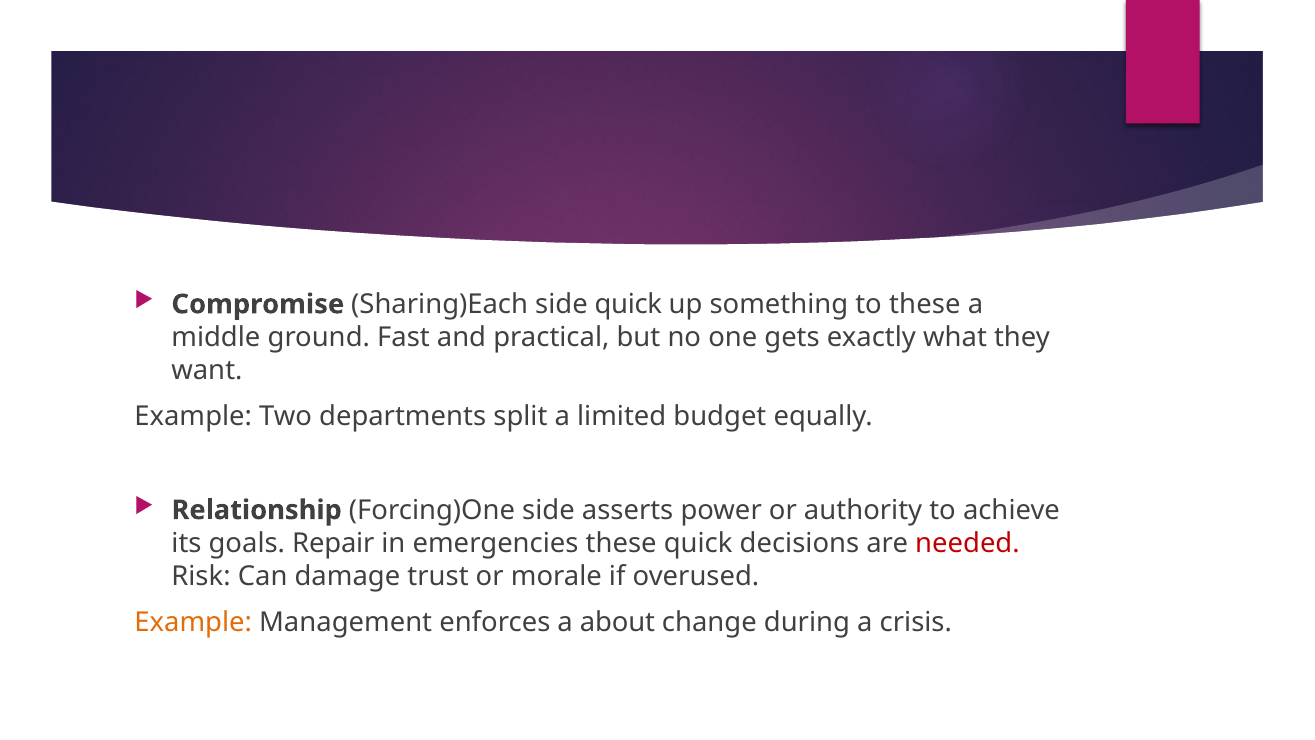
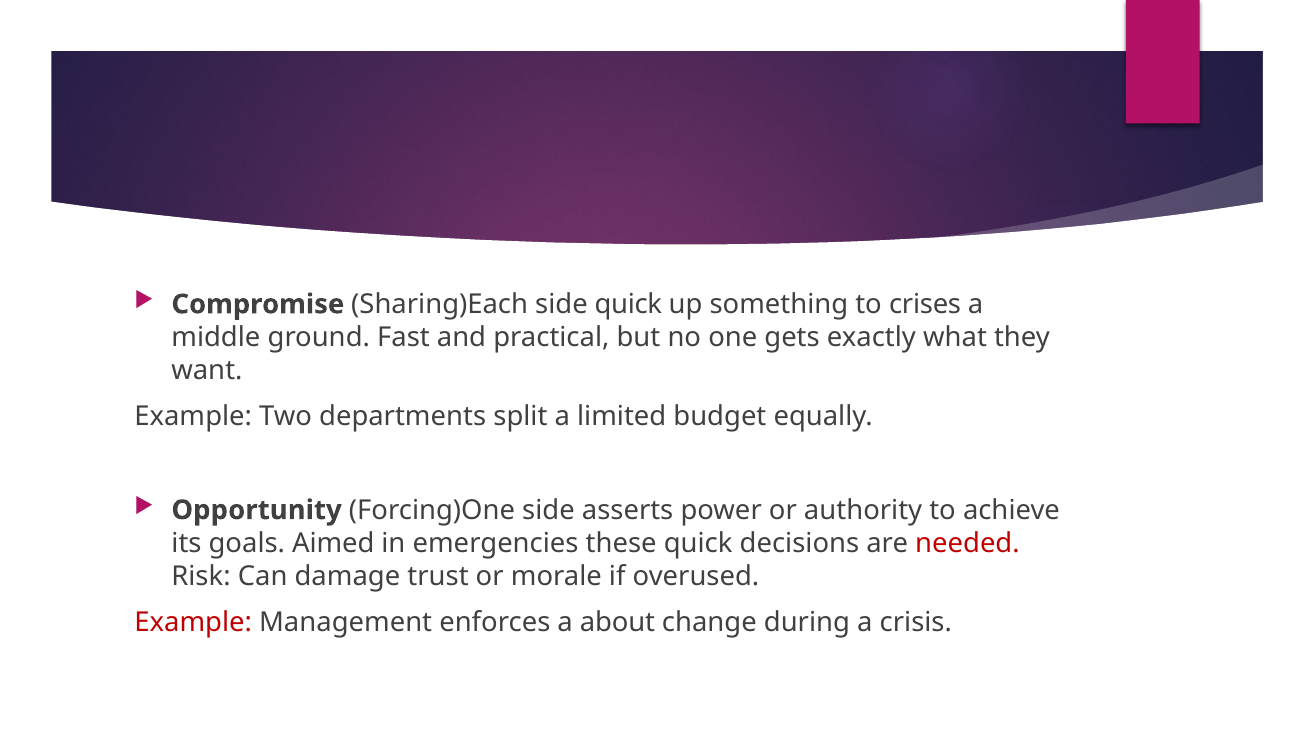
to these: these -> crises (925, 304)
Relationship: Relationship -> Opportunity (257, 510)
Repair: Repair -> Aimed (333, 543)
Example colour: orange -> red (193, 622)
